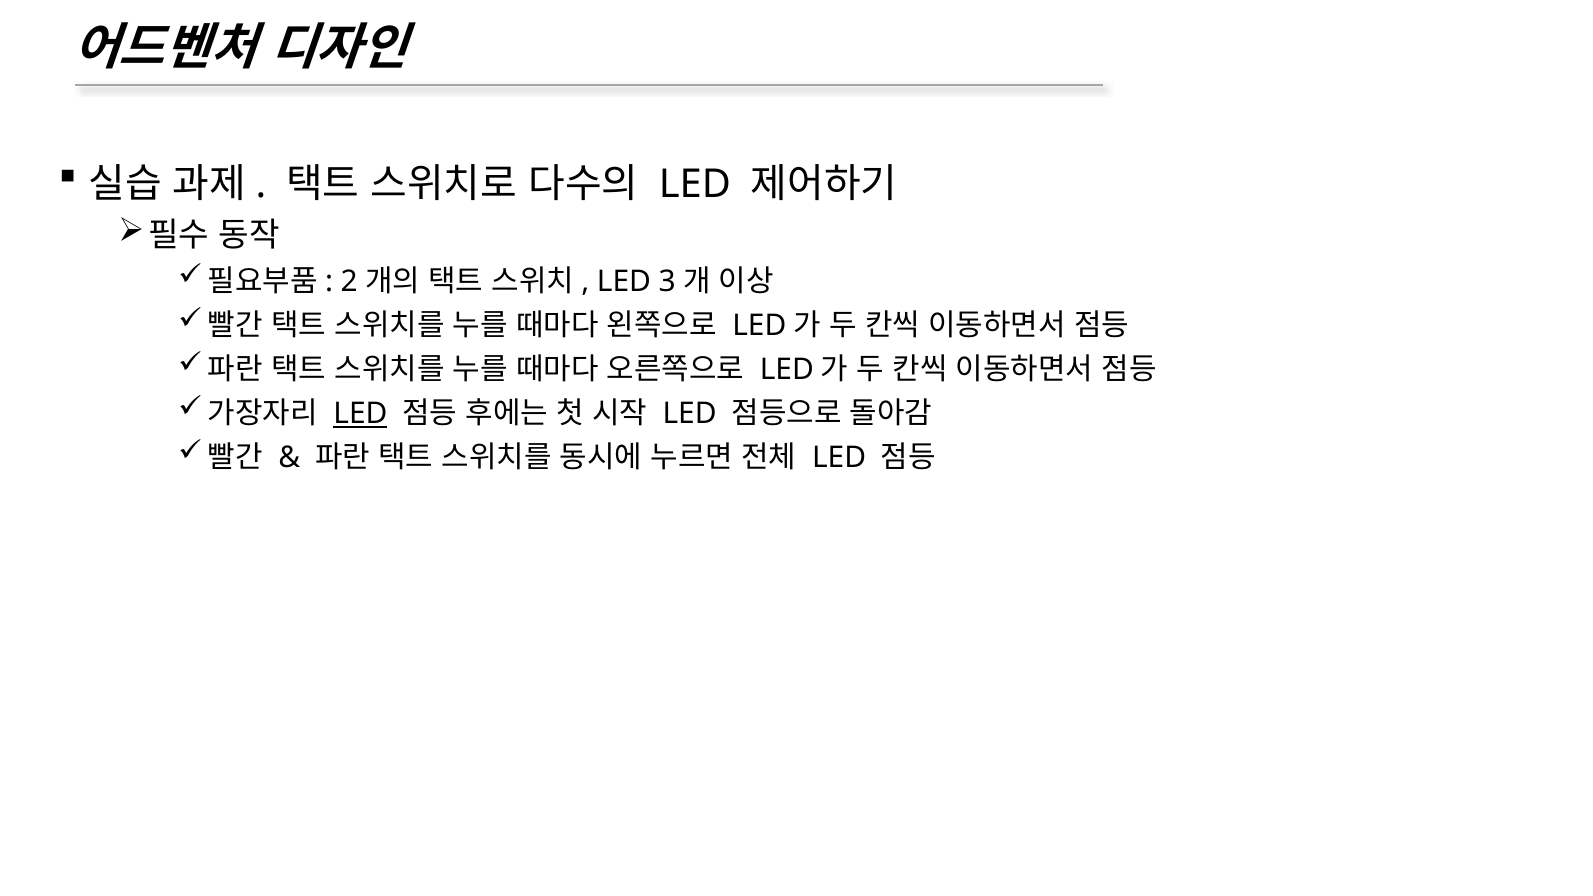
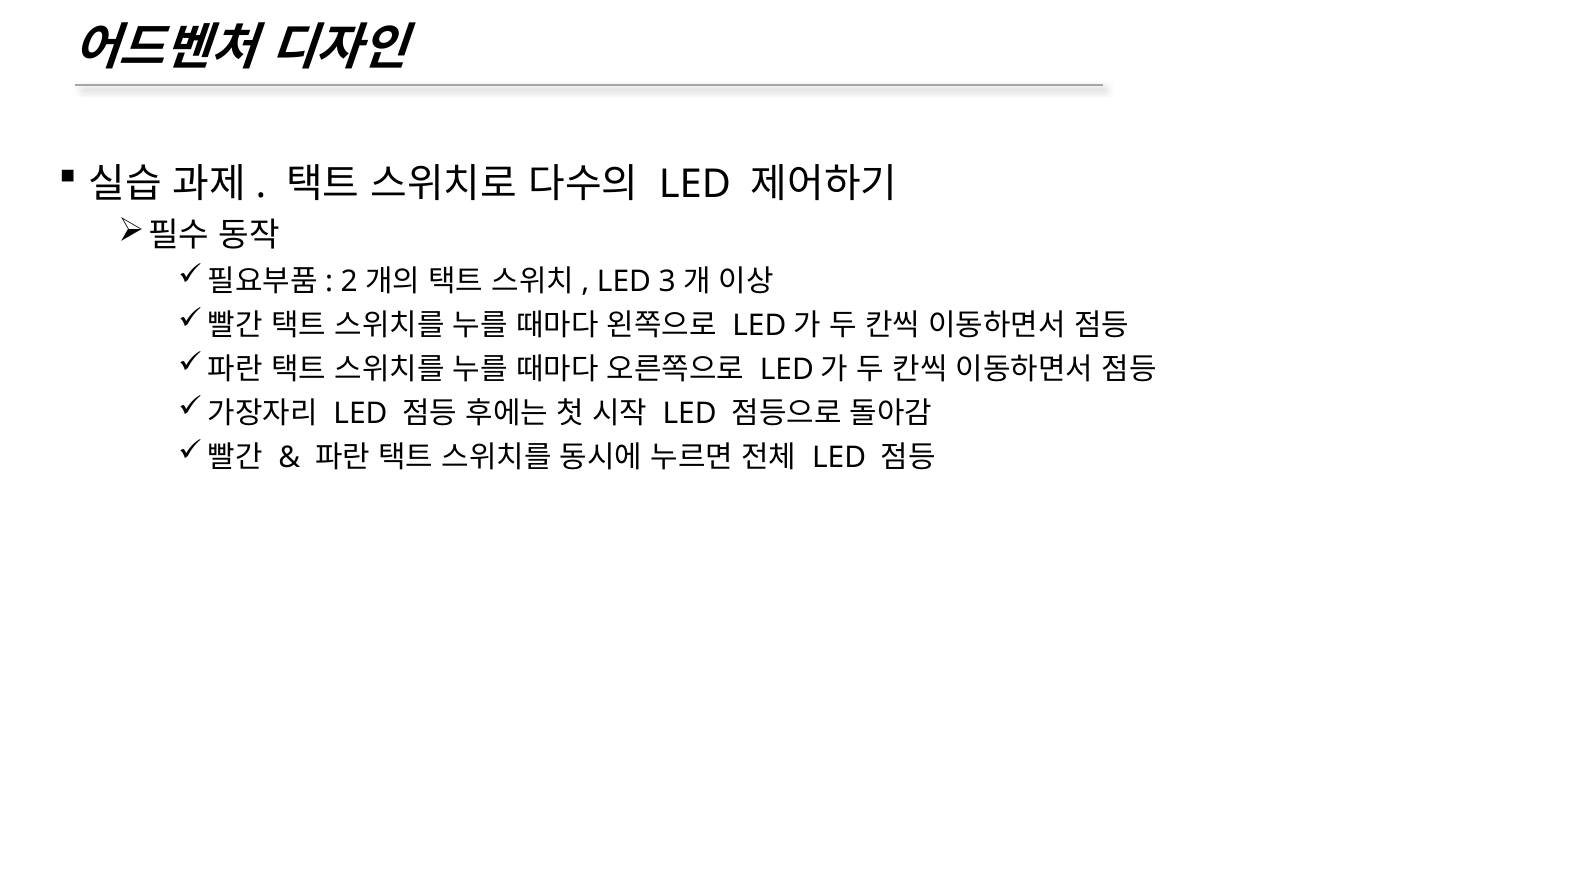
LED underline: present -> none (360, 414)
